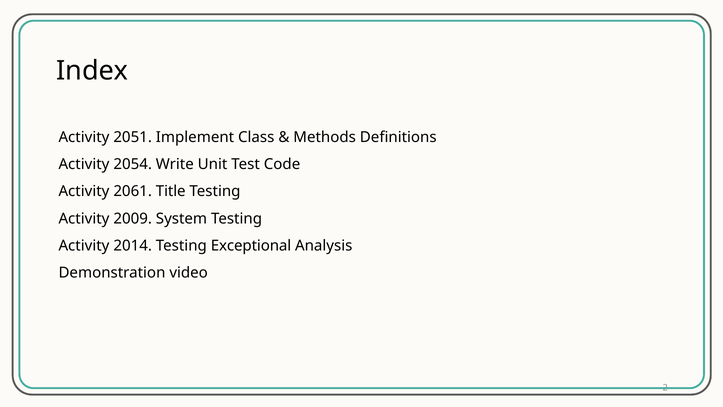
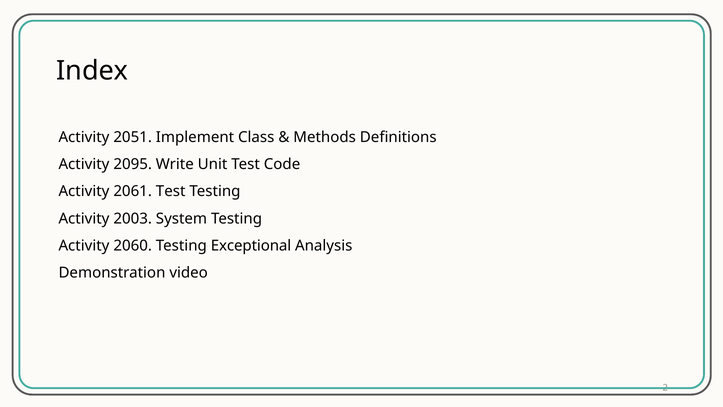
2054: 2054 -> 2095 (133, 164)
2061 Title: Title -> Test (171, 191)
2009: 2009 -> 2003 (133, 218)
2014: 2014 -> 2060 (133, 246)
